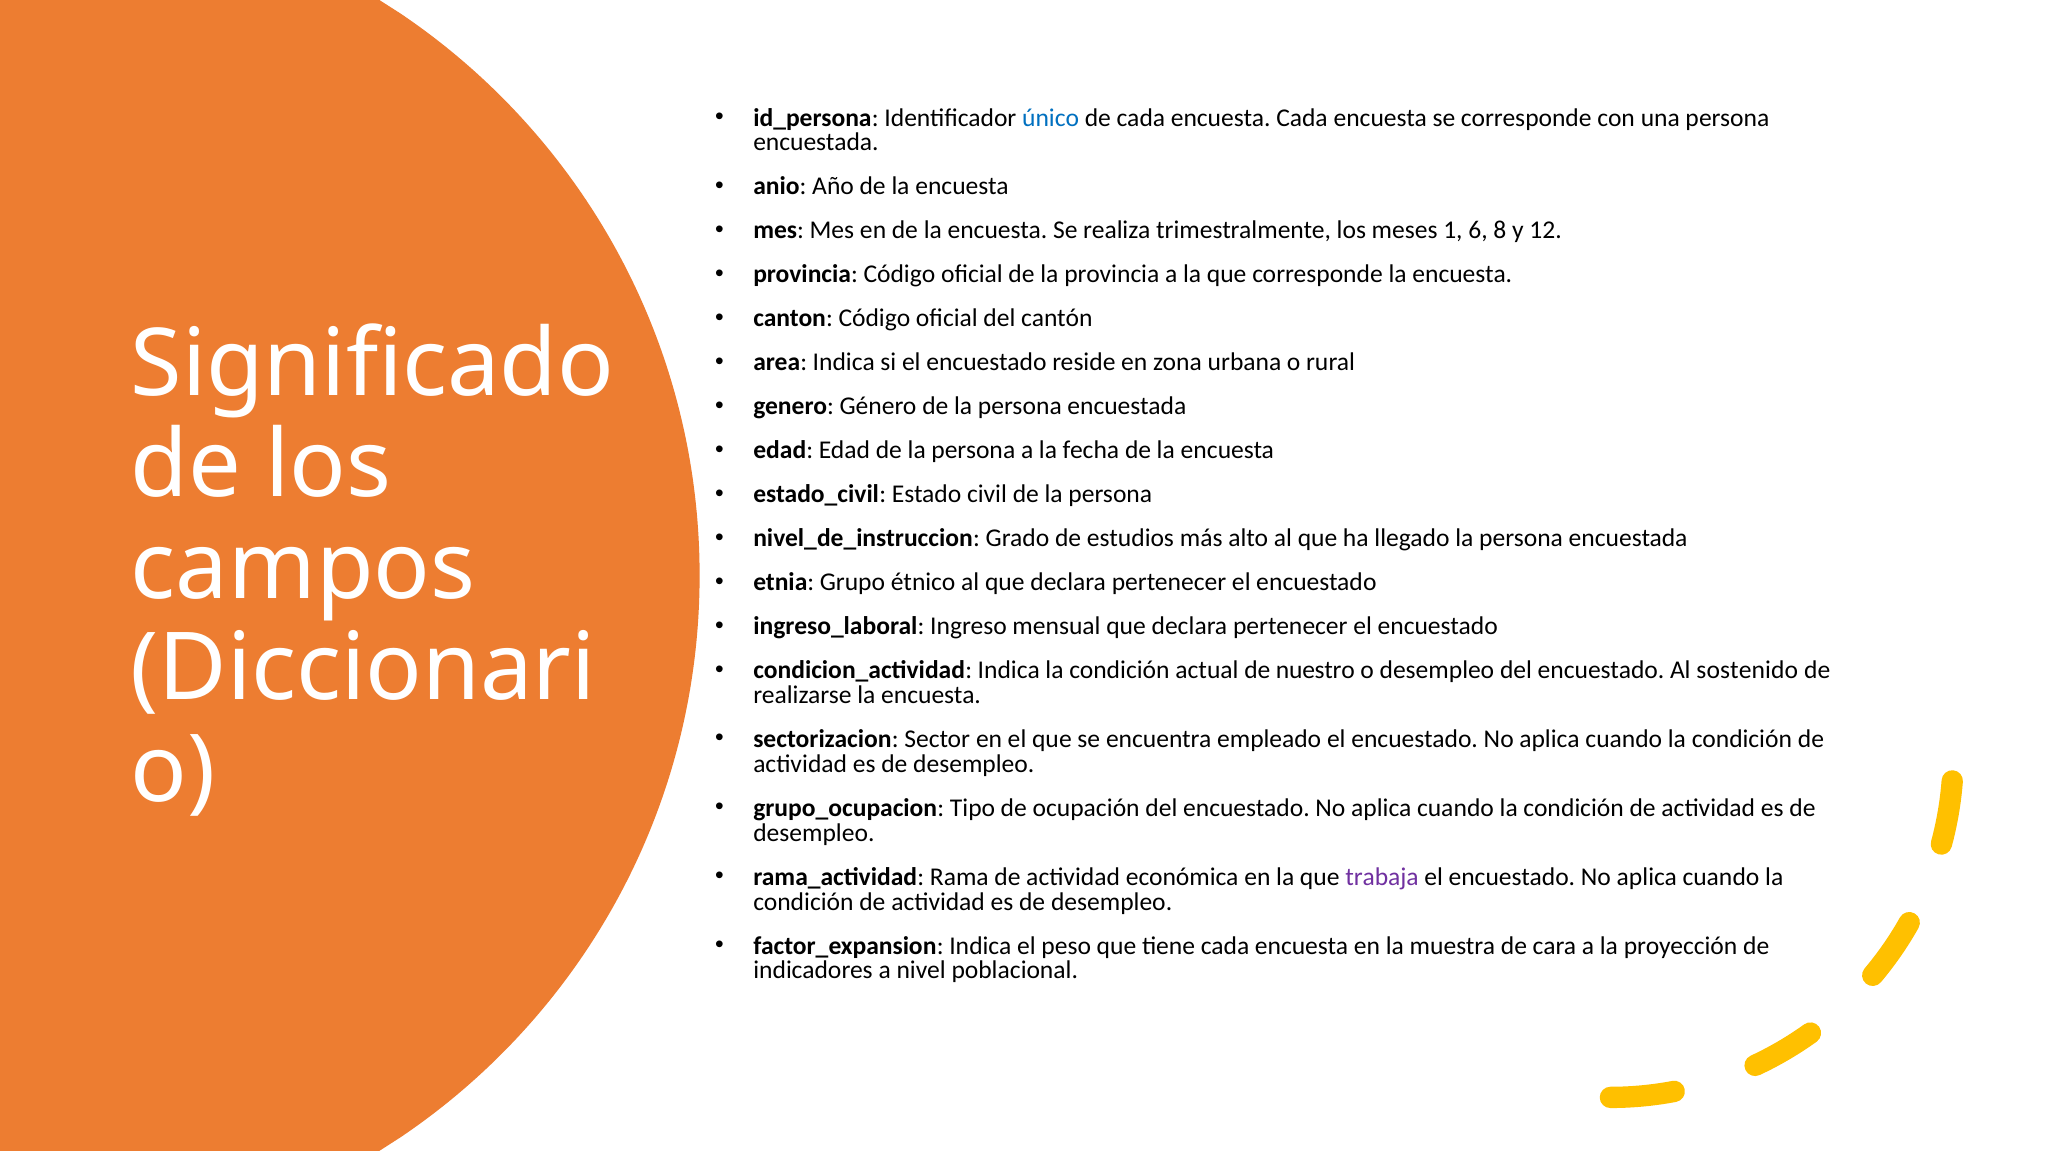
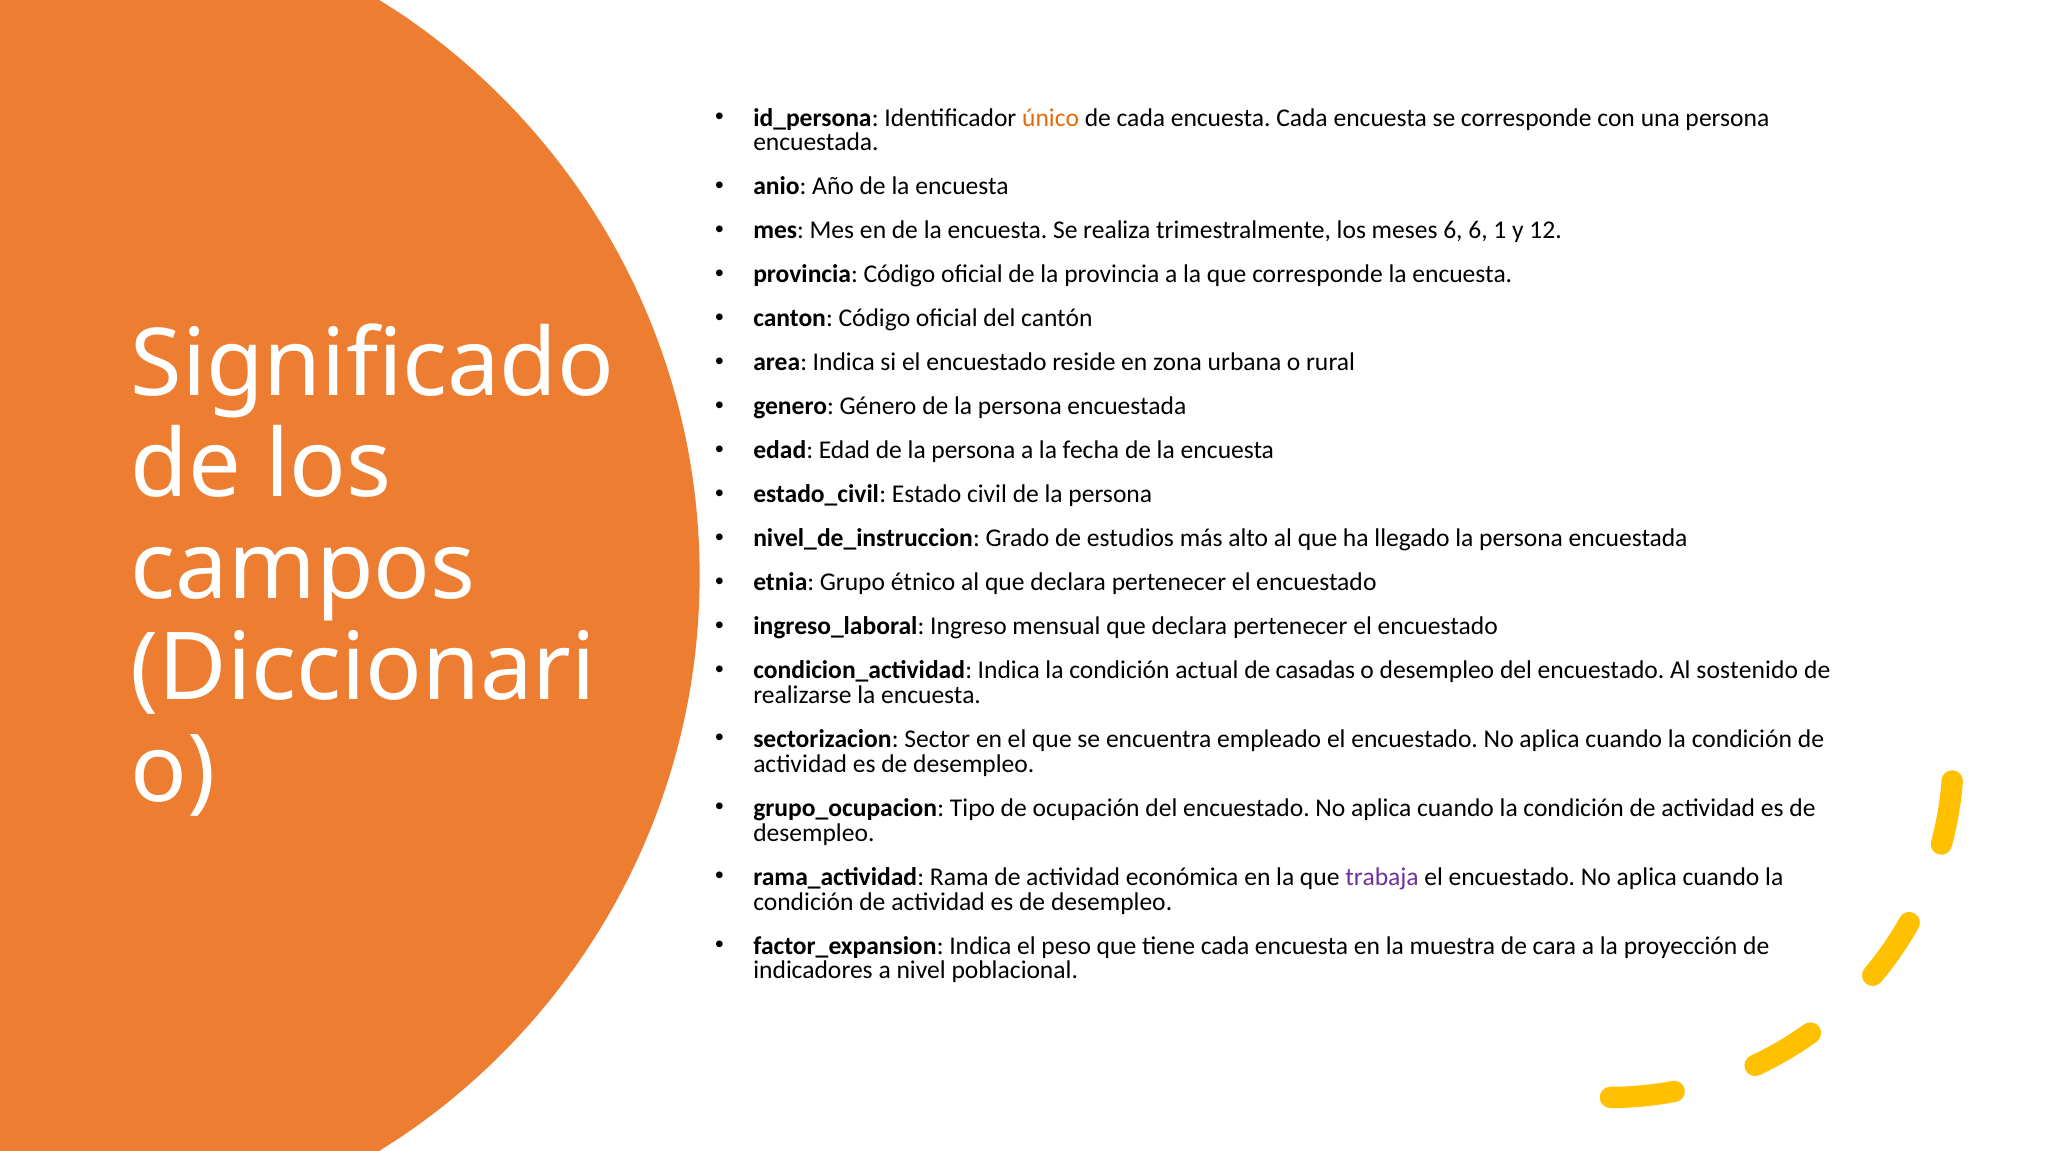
único colour: blue -> orange (1051, 118)
meses 1: 1 -> 6 (1453, 231)
8: 8 -> 1 (1500, 231)
nuestro: nuestro -> casadas (1315, 671)
